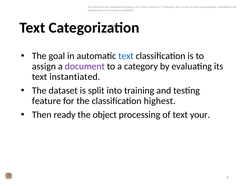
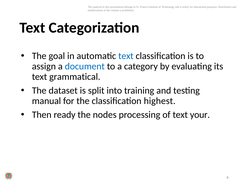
document colour: purple -> blue (85, 66)
instantiated: instantiated -> grammatical (75, 77)
feature: feature -> manual (46, 101)
object: object -> nodes (105, 115)
